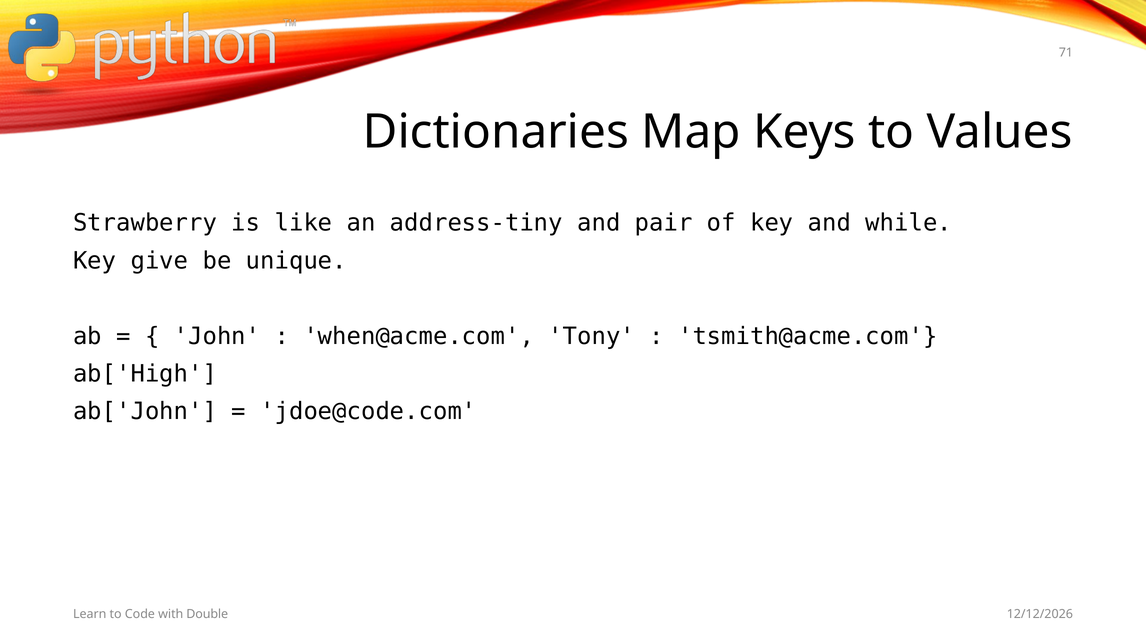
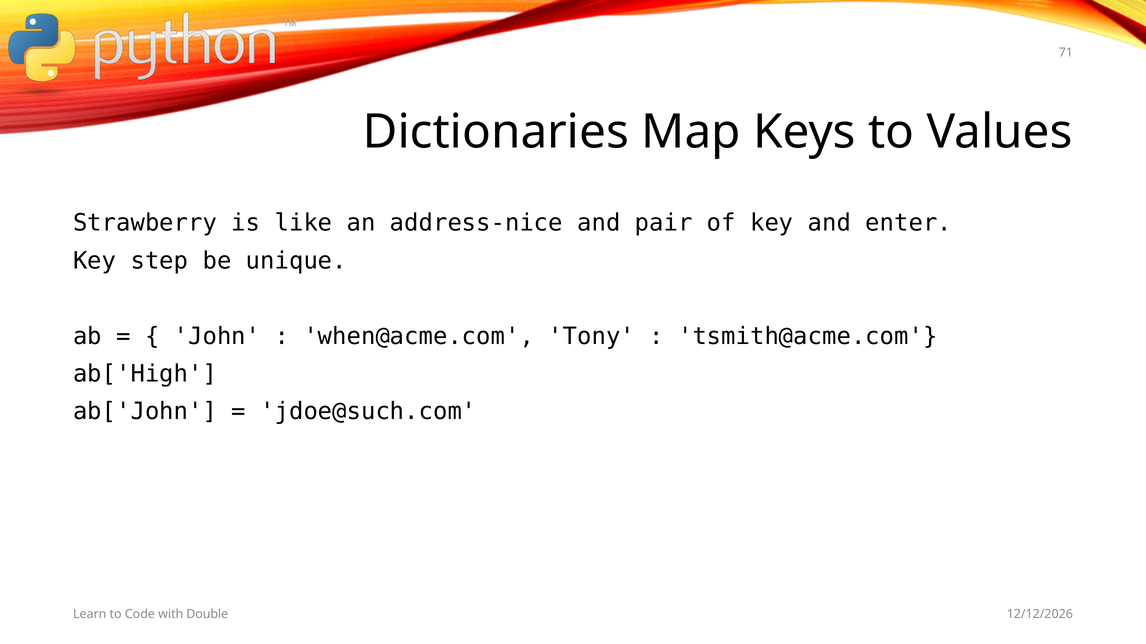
address-tiny: address-tiny -> address-nice (476, 223)
while: while -> enter (909, 223)
give: give -> step (159, 261)
jdoe@code.com: jdoe@code.com -> jdoe@such.com (368, 412)
